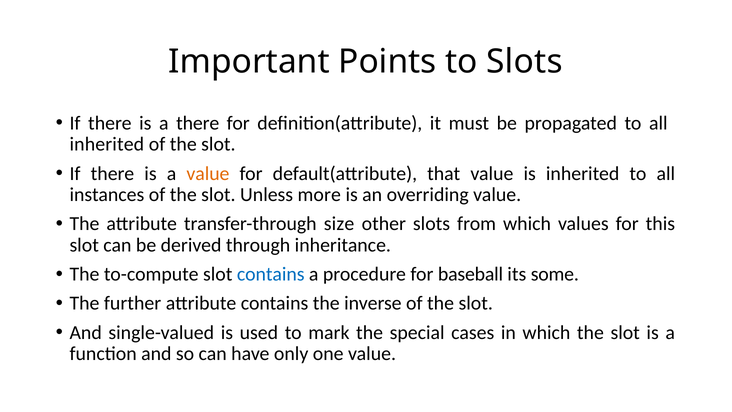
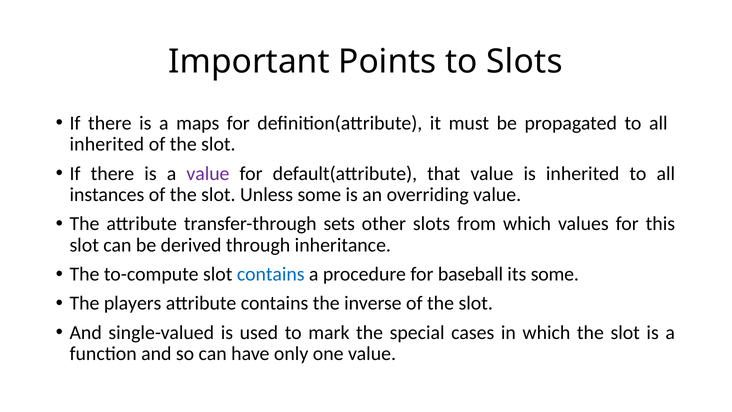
a there: there -> maps (198, 123)
value colour: orange -> purple (208, 173)
Unless more: more -> some (319, 195)
size: size -> sets (339, 224)
further: further -> players (133, 303)
